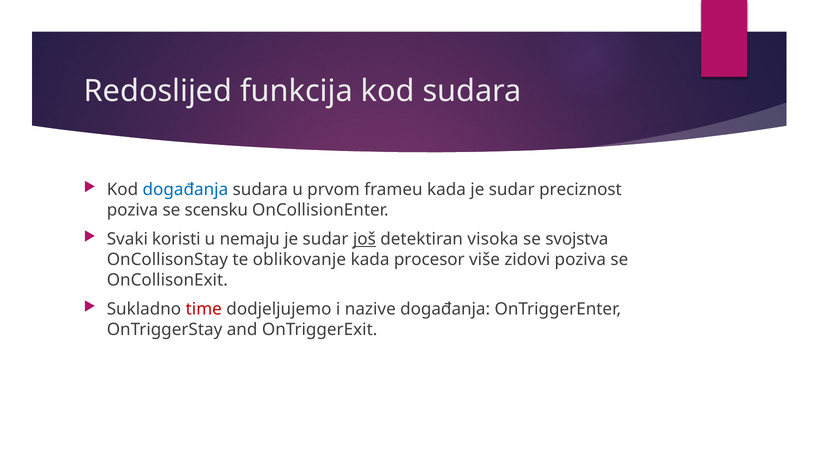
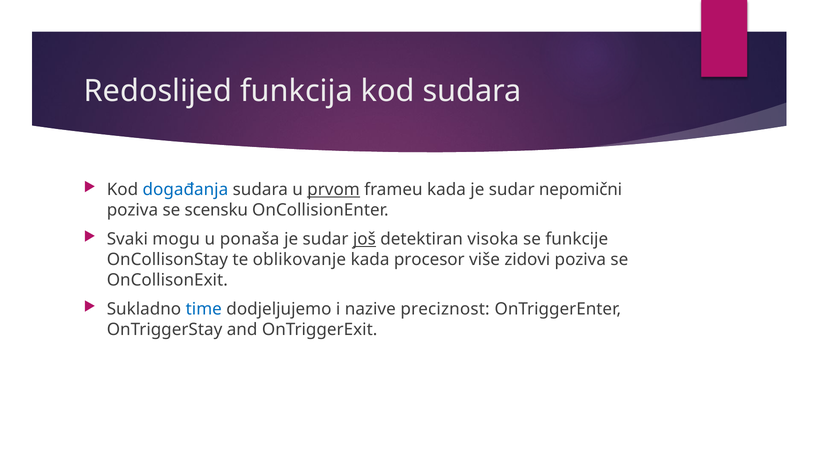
prvom underline: none -> present (334, 189)
preciznost: preciznost -> nepomični (581, 189)
koristi: koristi -> mogu (176, 239)
nemaju: nemaju -> ponaša (250, 239)
svojstva: svojstva -> funkcije (577, 239)
time colour: red -> blue (204, 309)
nazive događanja: događanja -> preciznost (445, 309)
